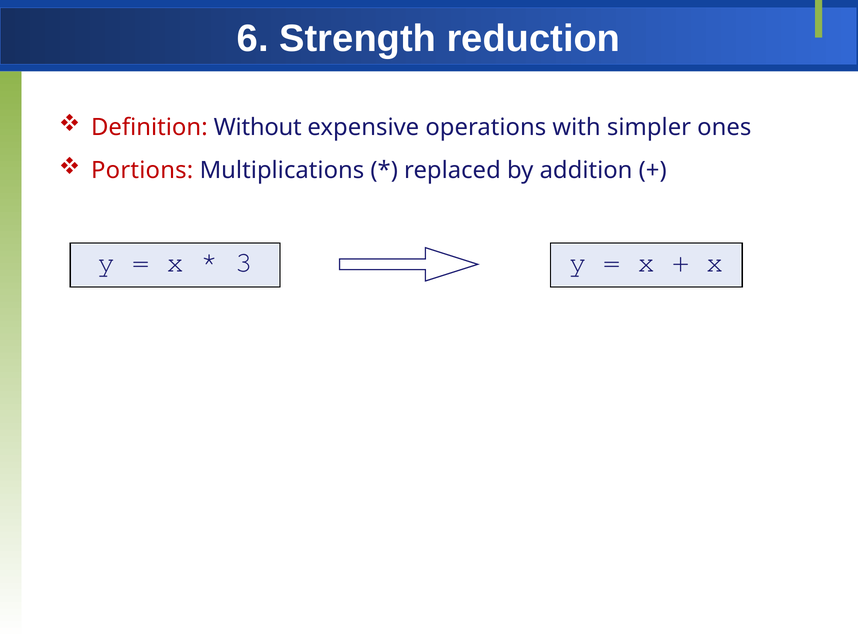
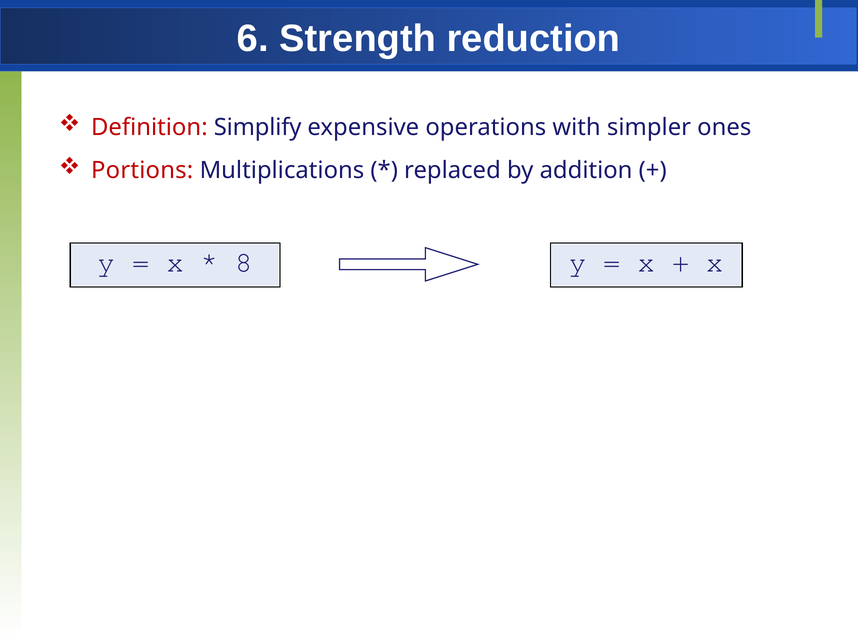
Without: Without -> Simplify (258, 128)
3: 3 -> 8 (244, 262)
